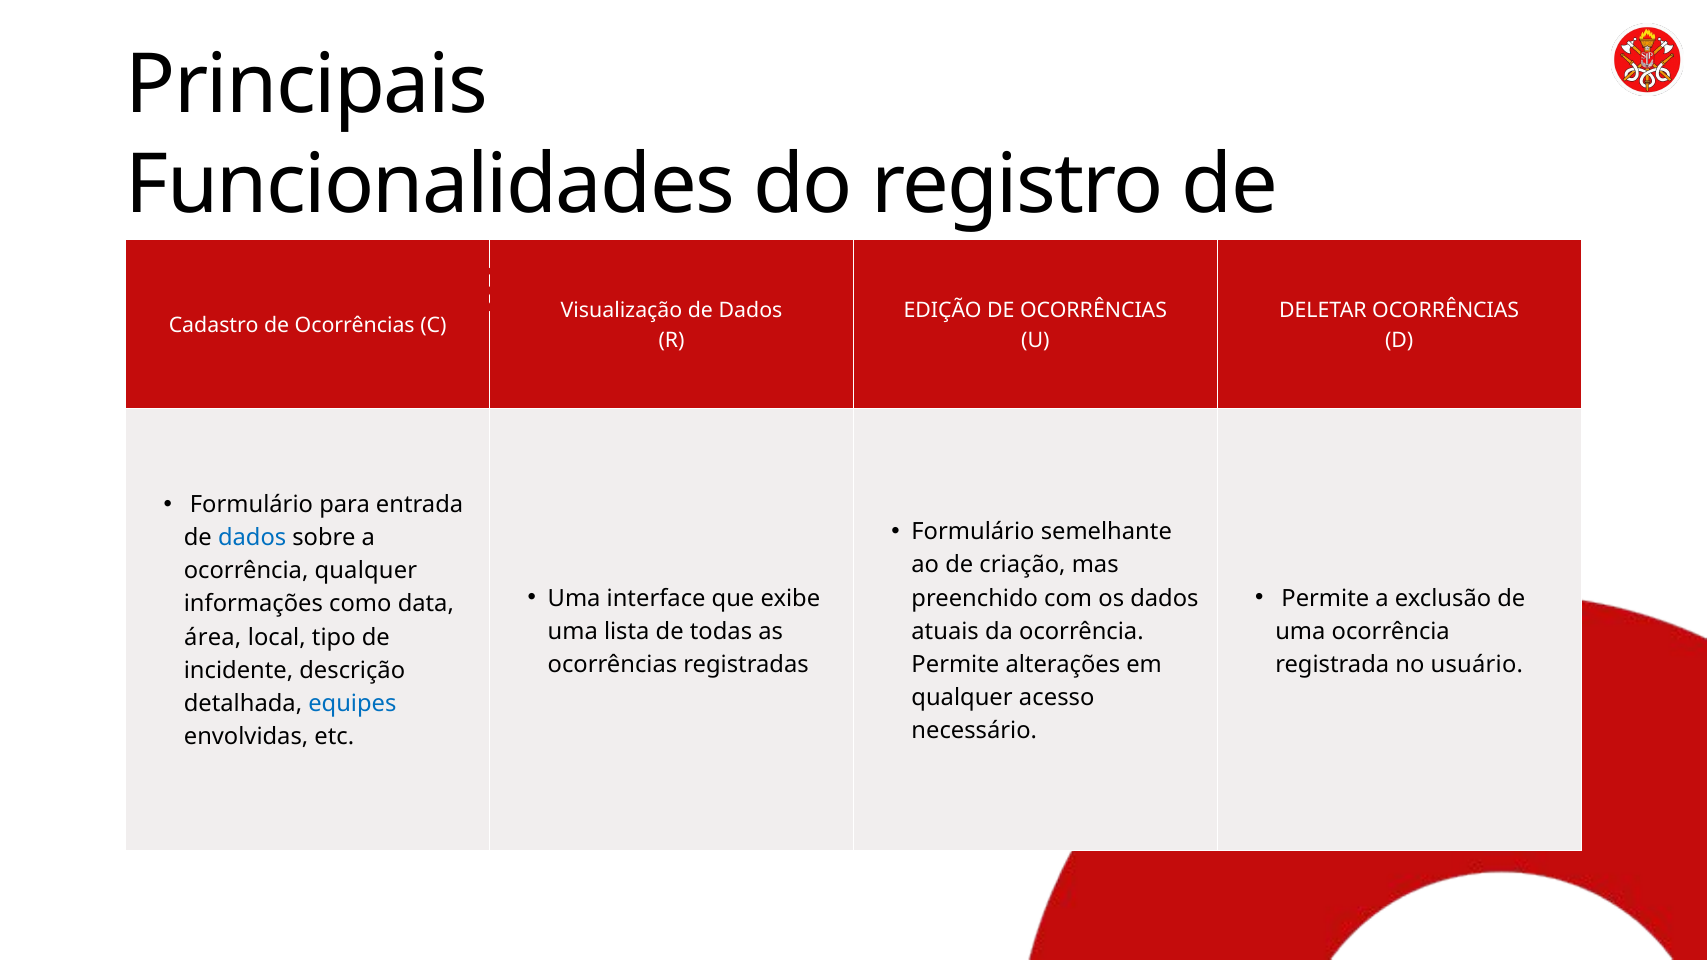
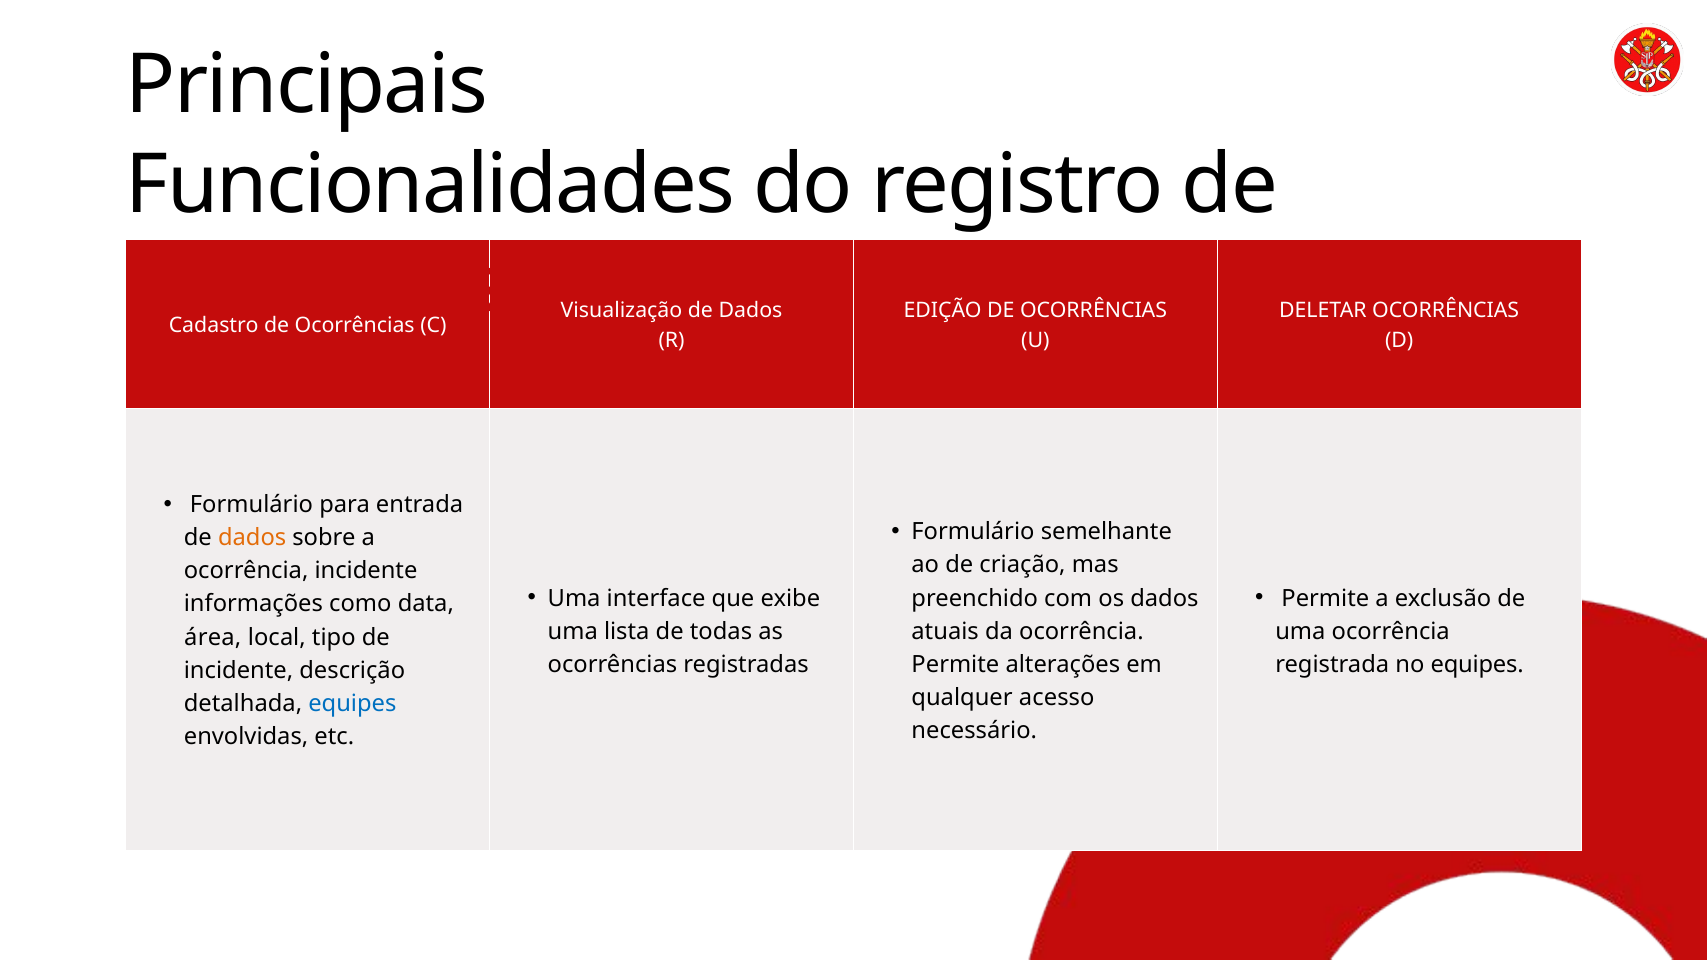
dados colour: blue -> orange (252, 538)
ocorrência qualquer: qualquer -> incidente (366, 571)
no usuário: usuário -> equipes (1477, 665)
